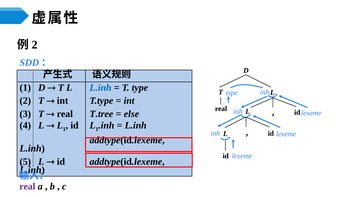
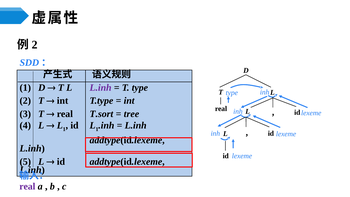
L.inh colour: blue -> purple (101, 88)
T.tree: T.tree -> T.sort (101, 114)
else: else -> tree (131, 114)
